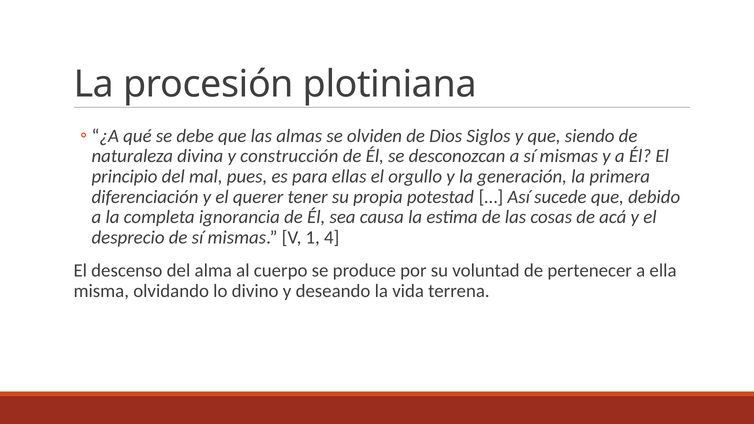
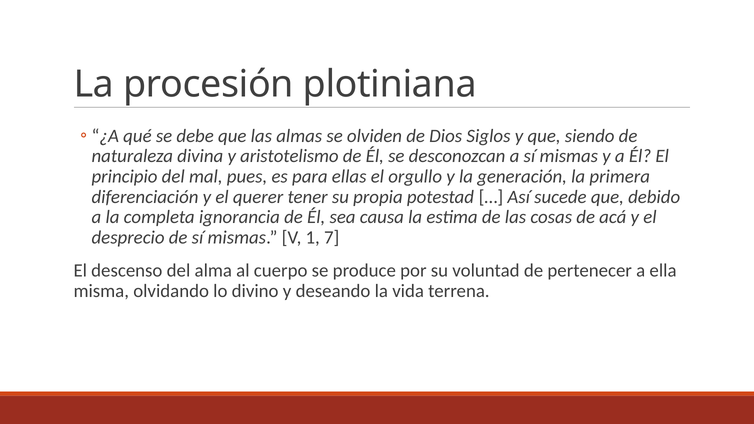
construcción: construcción -> aristotelismo (289, 156)
4: 4 -> 7 (332, 238)
